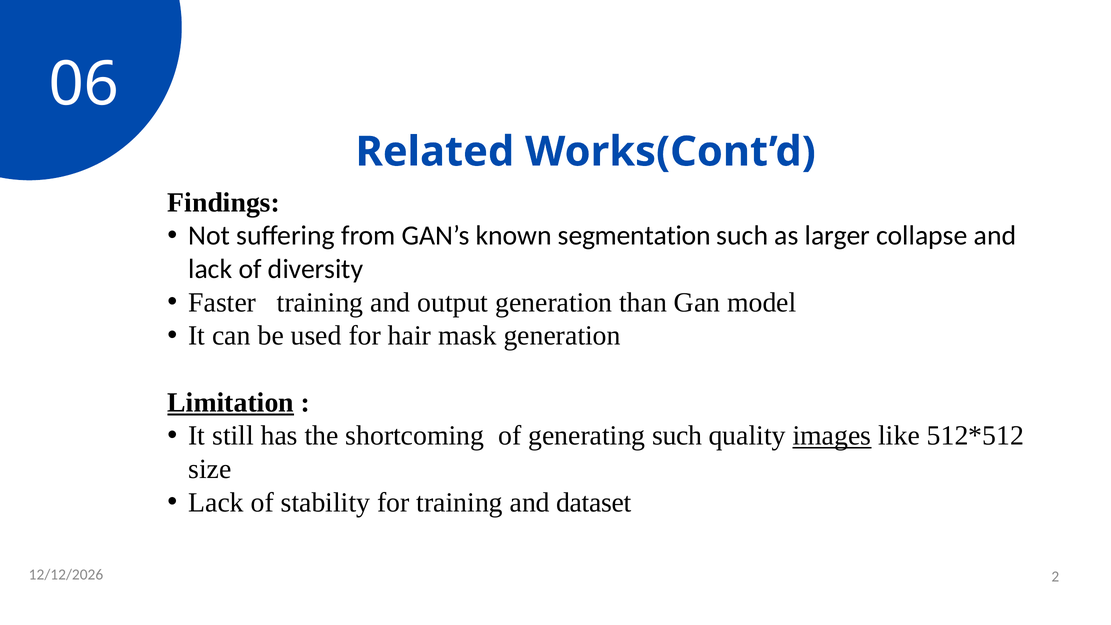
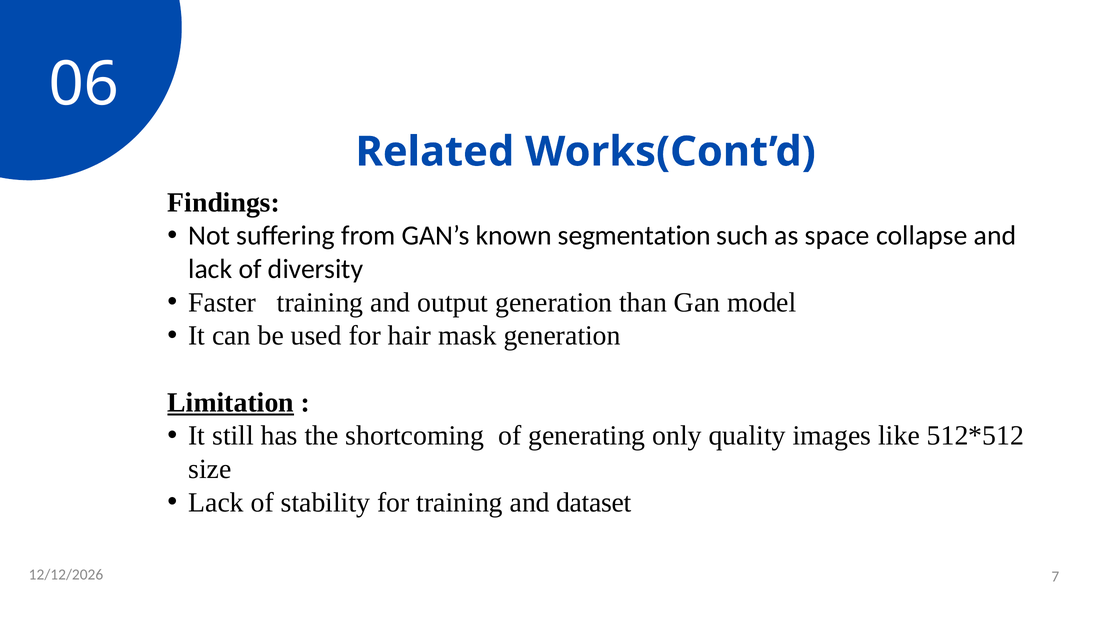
larger: larger -> space (837, 236)
generating such: such -> only (677, 436)
images underline: present -> none (832, 436)
2: 2 -> 7 (1055, 577)
